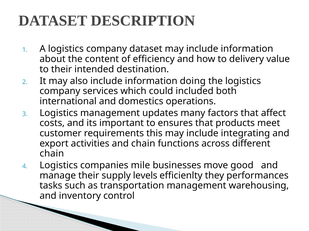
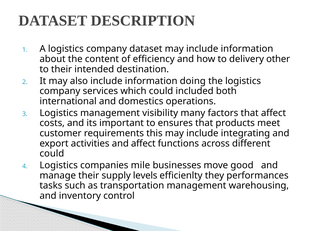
value: value -> other (278, 59)
updates: updates -> visibility (160, 113)
and chain: chain -> affect (143, 144)
chain: chain -> could (52, 154)
